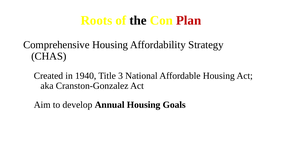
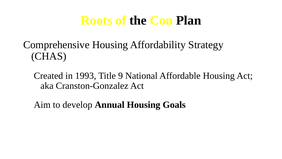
Plan colour: red -> black (189, 20)
1940: 1940 -> 1993 (86, 76)
3: 3 -> 9 (121, 76)
